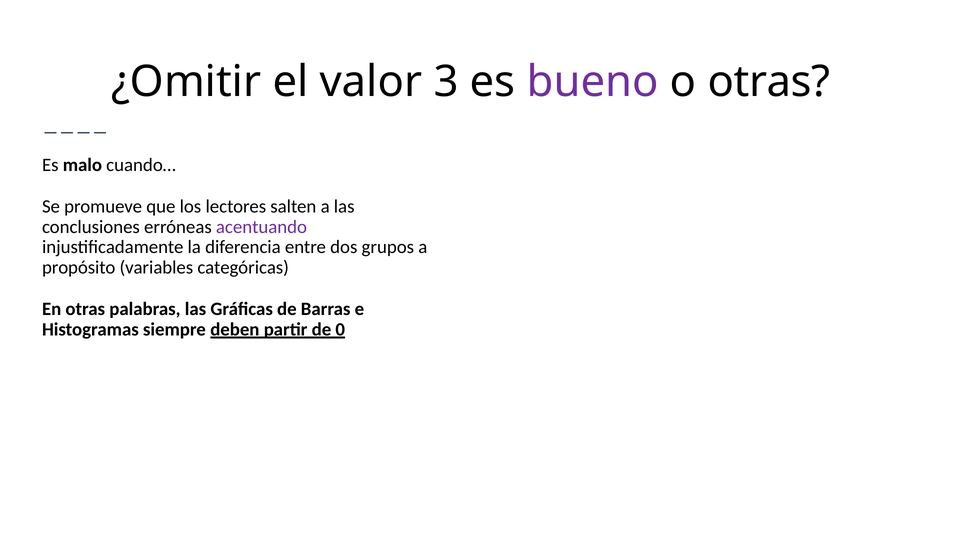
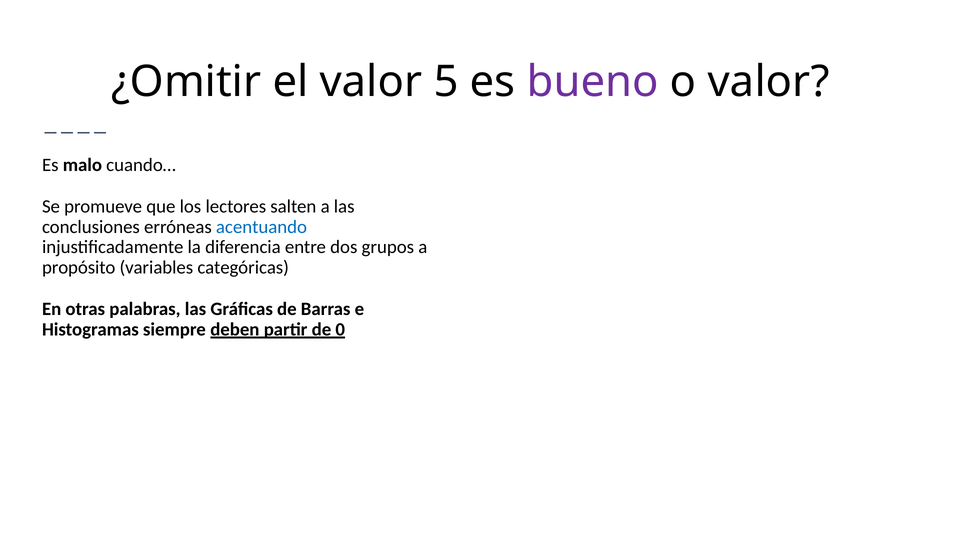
3: 3 -> 5 (446, 82)
o otras: otras -> valor (769, 82)
acentuando colour: purple -> blue (261, 227)
